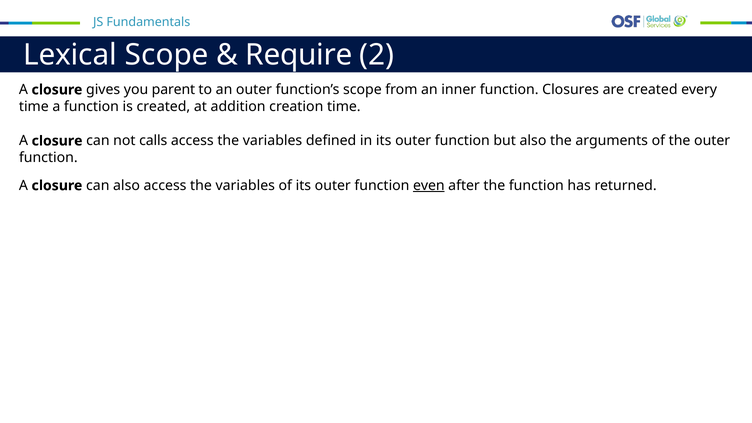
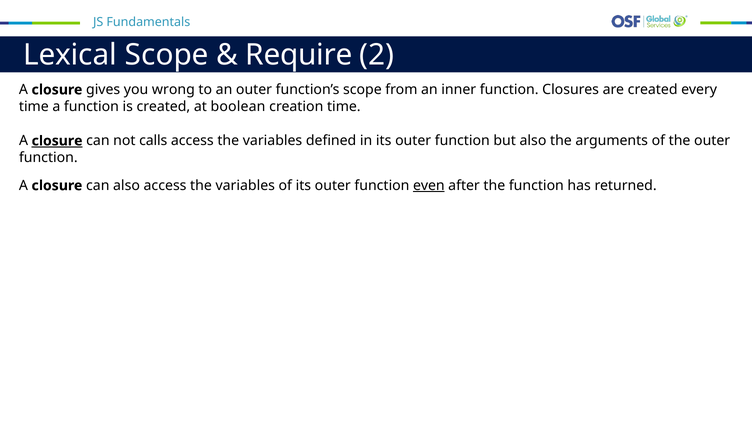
parent: parent -> wrong (173, 90)
addition: addition -> boolean (238, 107)
closure underline: none -> present (57, 141)
